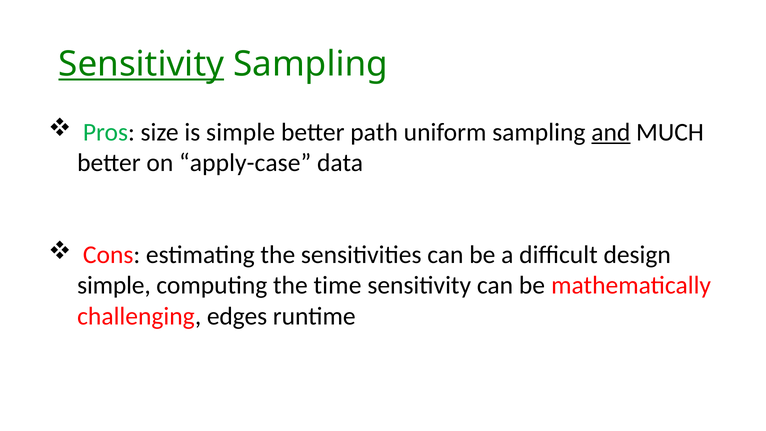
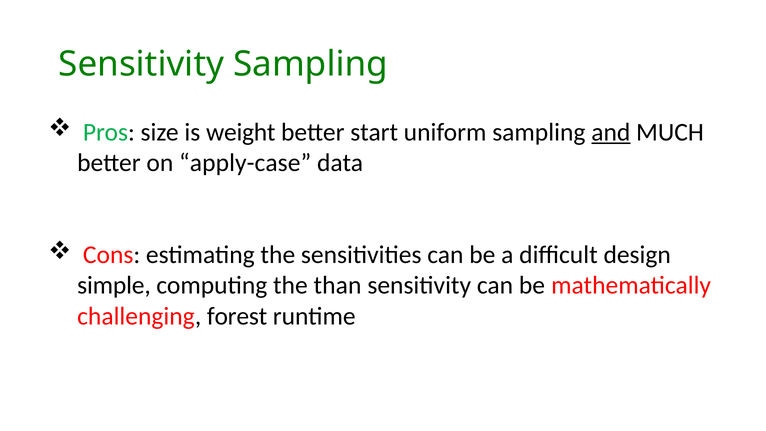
Sensitivity underline: present -> none (141, 64)
is simple: simple -> weight (241, 132)
path: path -> start (374, 132)
time: time -> than (338, 285)
edges: edges -> forest (237, 316)
